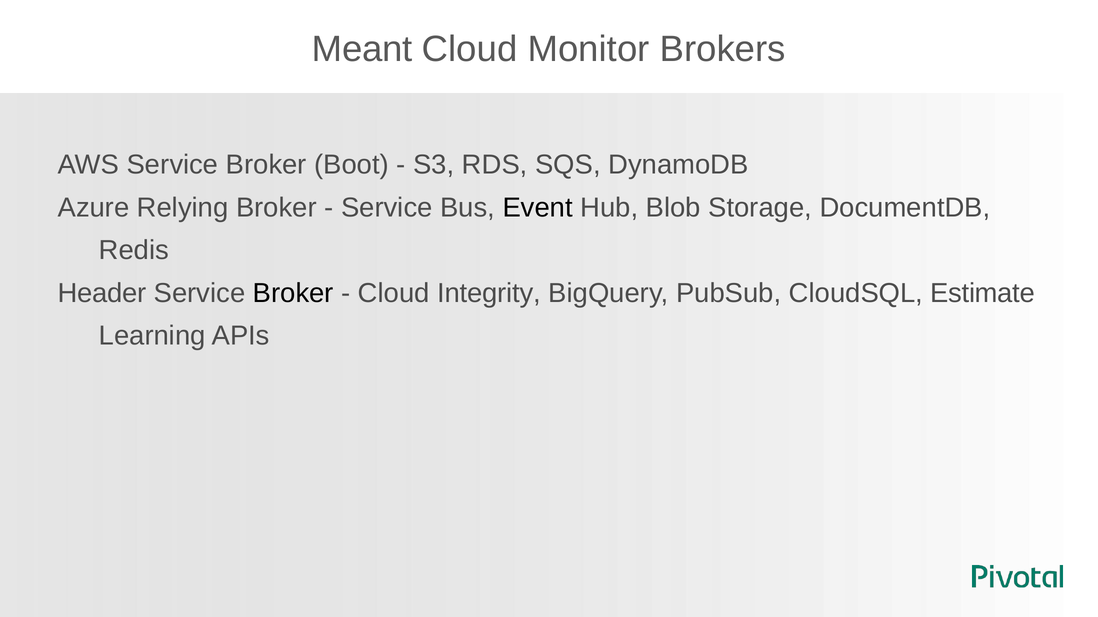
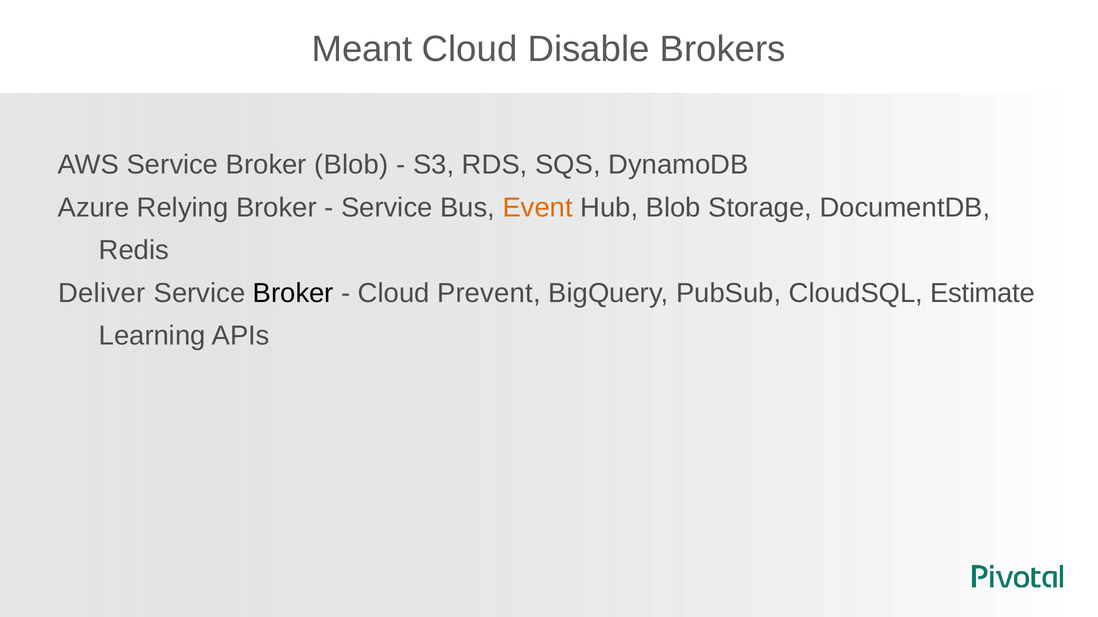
Monitor: Monitor -> Disable (589, 49)
Broker Boot: Boot -> Blob (351, 165)
Event colour: black -> orange (538, 208)
Header: Header -> Deliver (102, 293)
Integrity: Integrity -> Prevent (489, 293)
